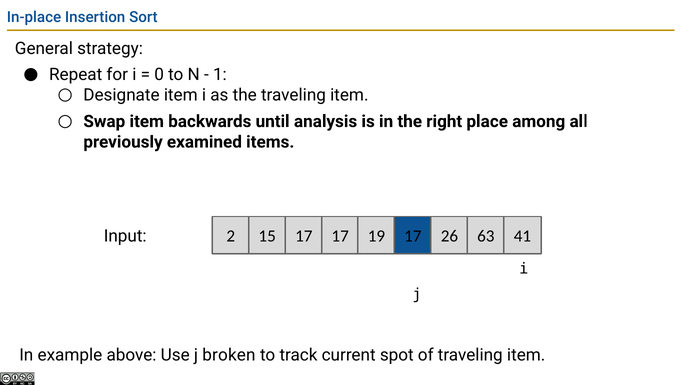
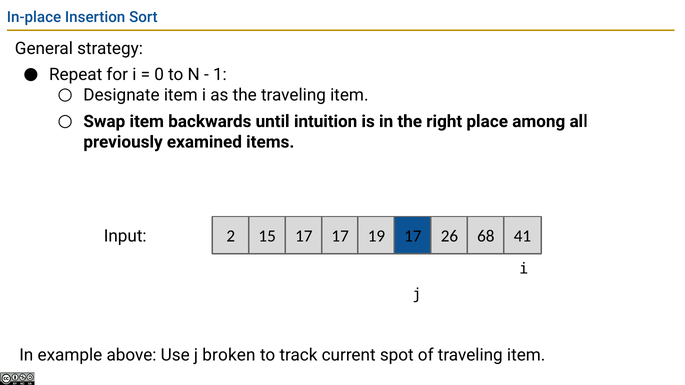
analysis: analysis -> intuition (326, 122)
63: 63 -> 68 (486, 236)
